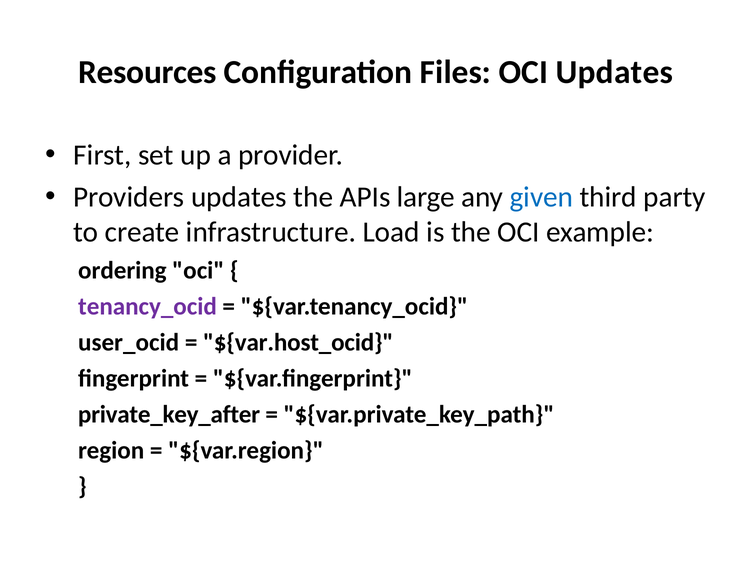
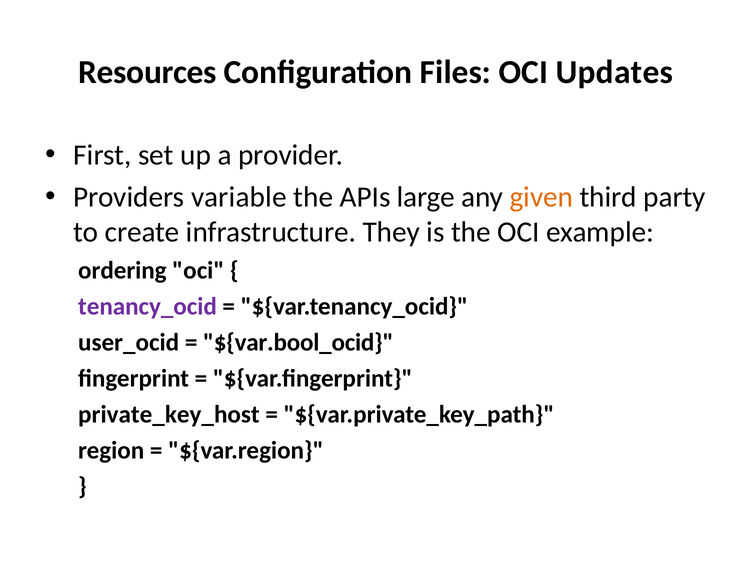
Providers updates: updates -> variable (239, 197)
given colour: blue -> orange (541, 197)
Load: Load -> They (391, 232)
${var.host_ocid: ${var.host_ocid -> ${var.bool_ocid (298, 342)
private_key_after: private_key_after -> private_key_host (169, 414)
